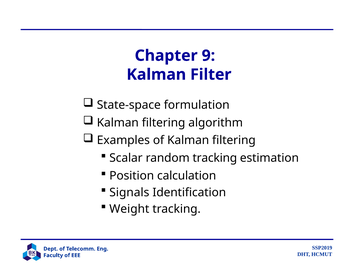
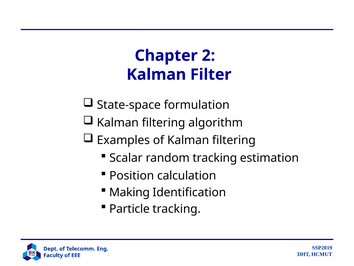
9: 9 -> 2 (208, 56)
Signals: Signals -> Making (129, 192)
Weight: Weight -> Particle (129, 209)
